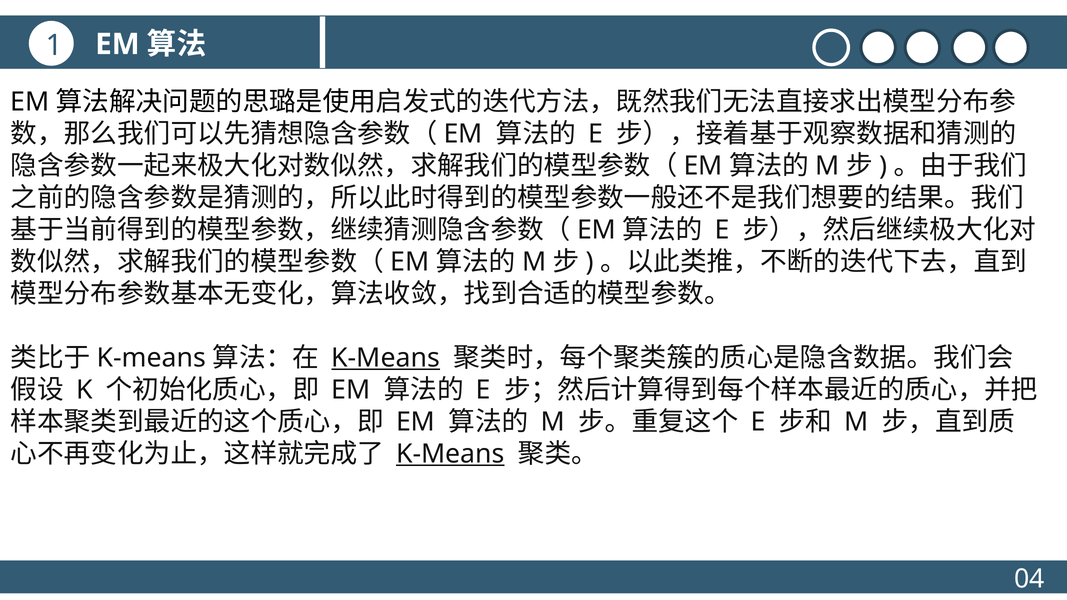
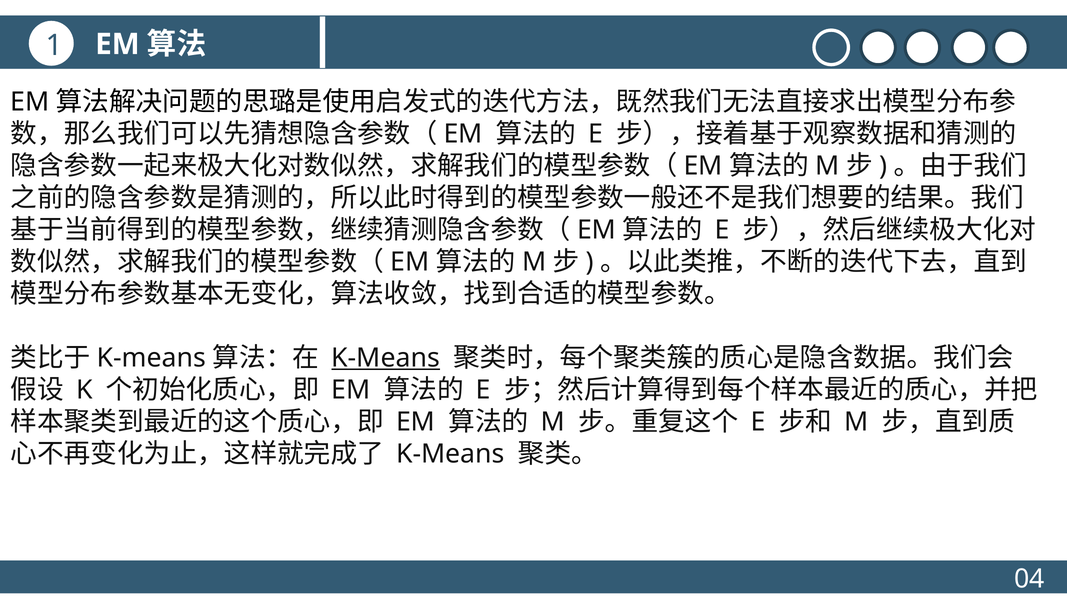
K-Means underline: present -> none (450, 454)
